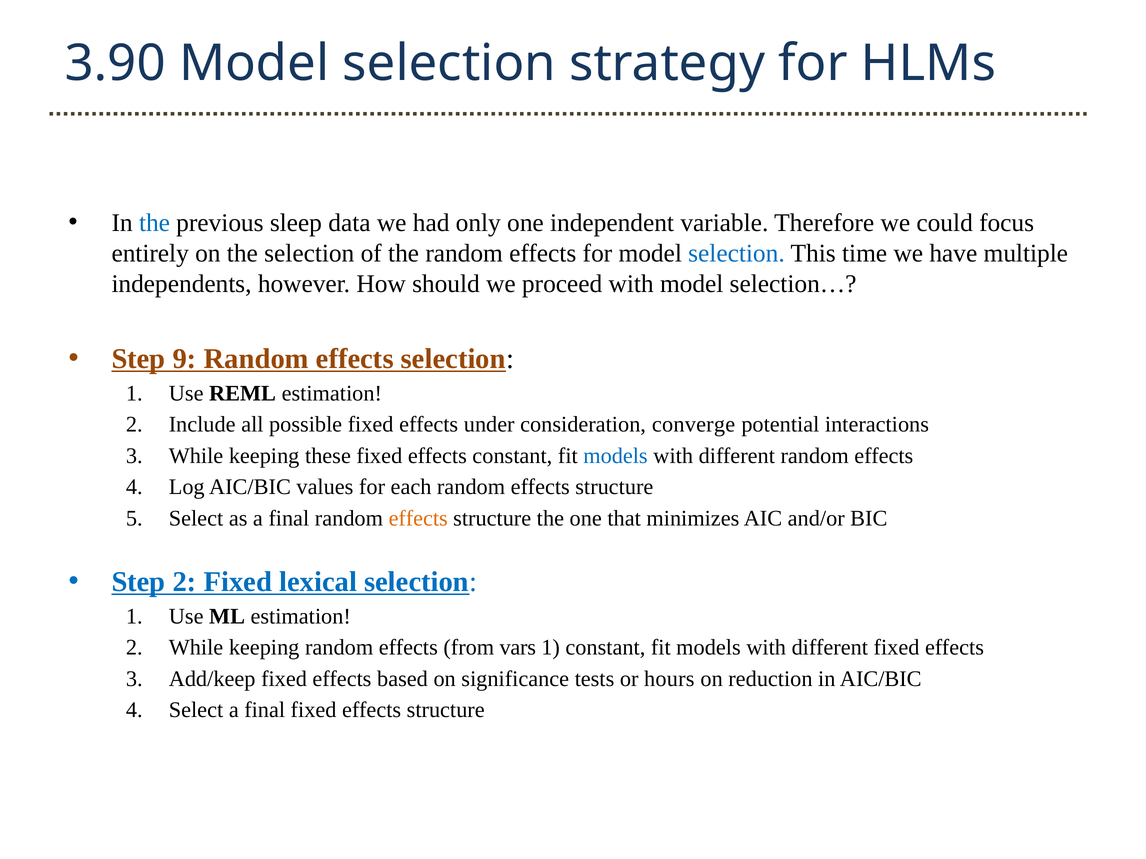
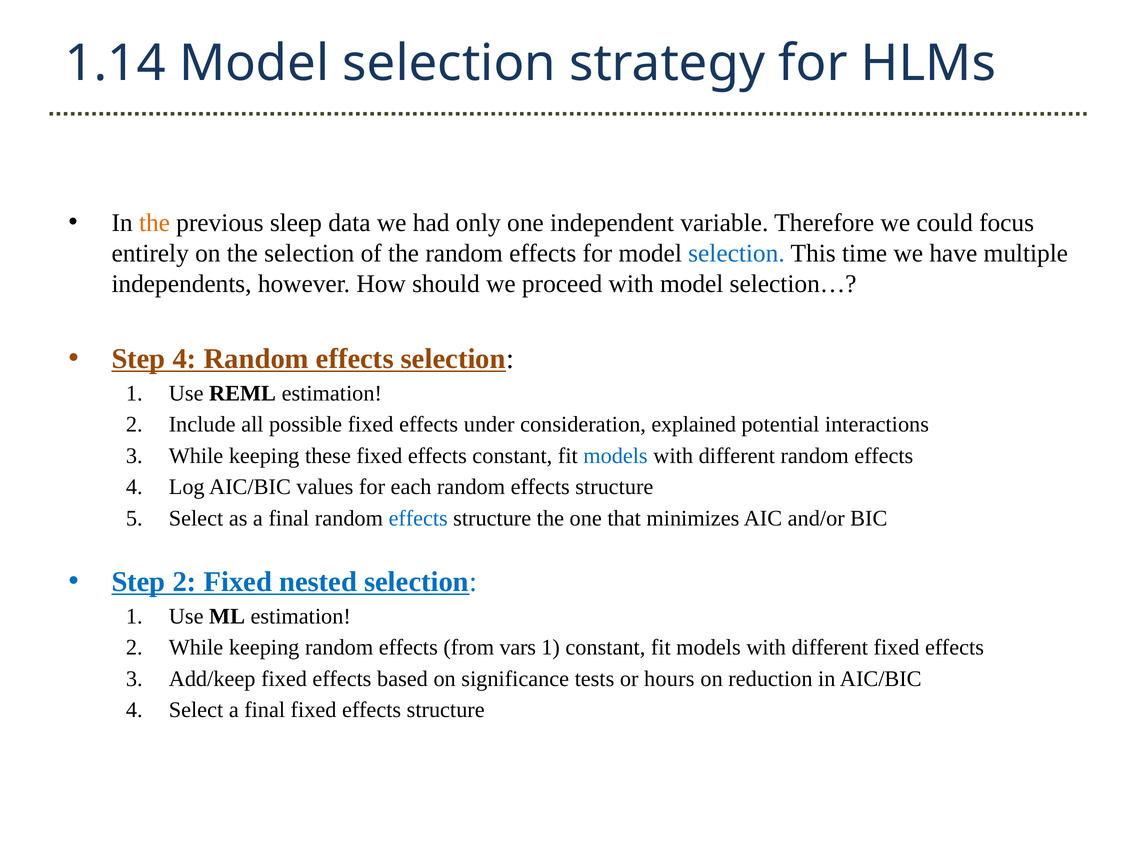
3.90: 3.90 -> 1.14 (115, 63)
the colour: blue -> orange (154, 223)
Step 9: 9 -> 4 (185, 359)
converge: converge -> explained (694, 425)
effects colour: orange -> blue (418, 518)
lexical: lexical -> nested (318, 582)
